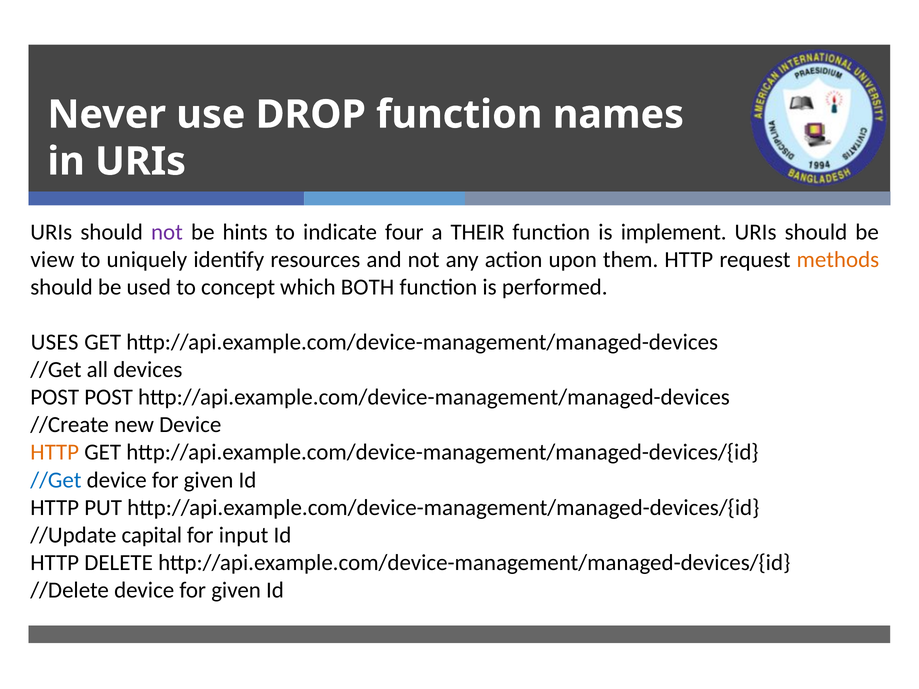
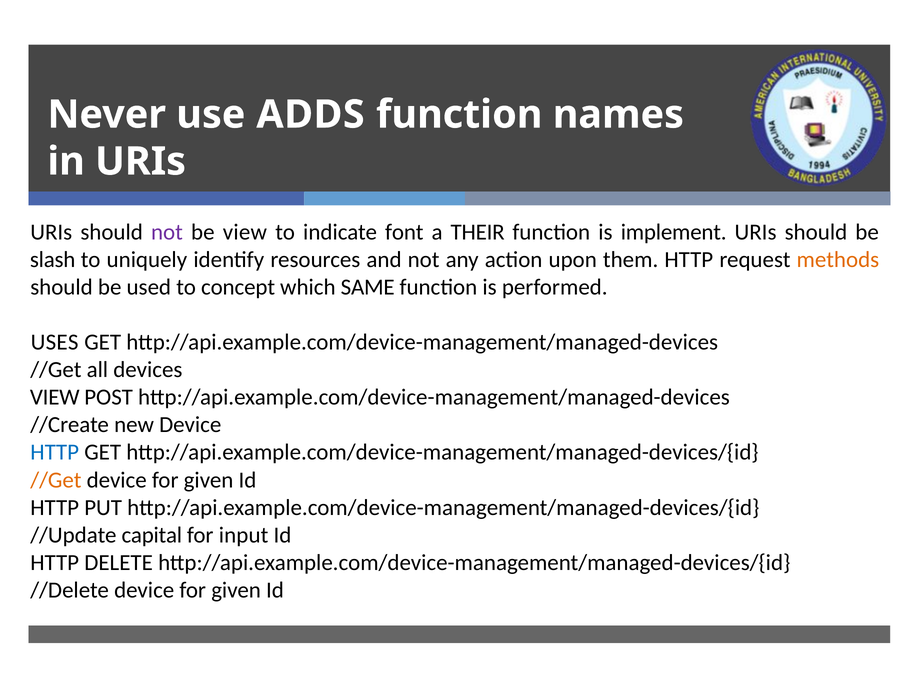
DROP: DROP -> ADDS (310, 115)
be hints: hints -> view (245, 232)
four: four -> font (404, 232)
view: view -> slash (53, 260)
BOTH: BOTH -> SAME (368, 287)
POST: POST -> VIEW (55, 397)
HTTP colour: orange -> blue (55, 453)
//Get colour: blue -> orange (56, 480)
